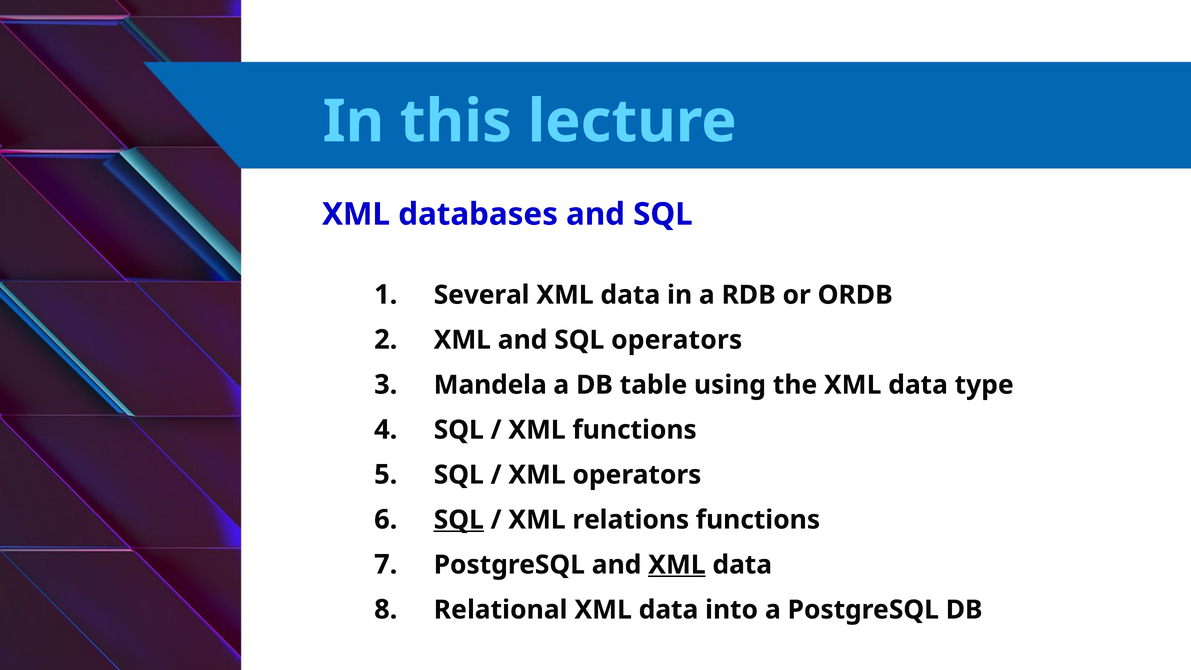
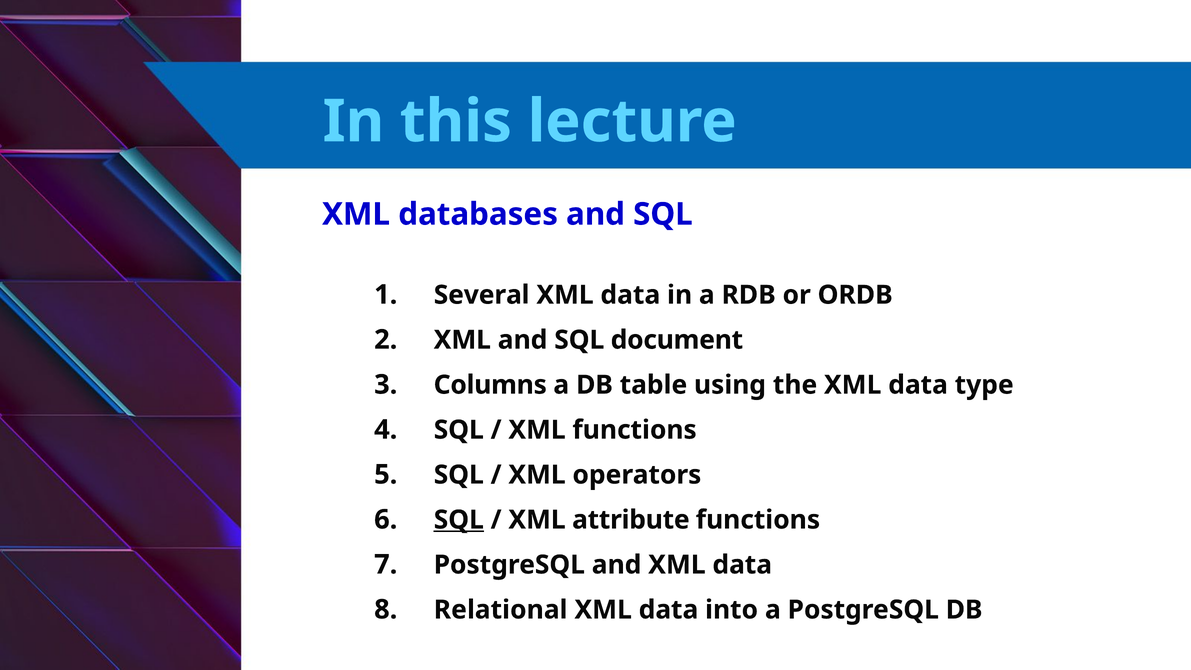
SQL operators: operators -> document (677, 340)
Mandela: Mandela -> Columns (490, 385)
relations: relations -> attribute (631, 520)
XML underline: present -> none (677, 565)
